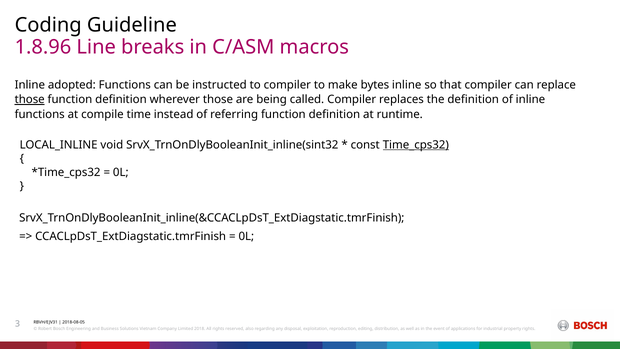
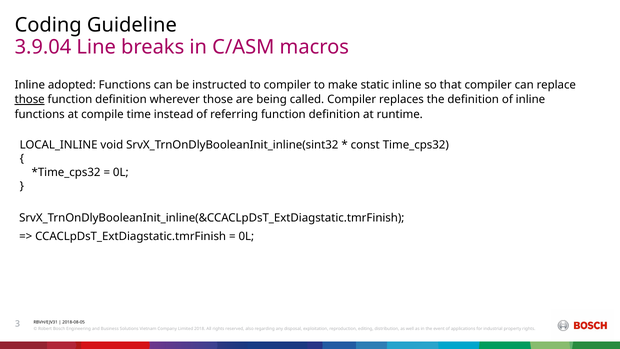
1.8.96: 1.8.96 -> 3.9.04 (43, 47)
bytes: bytes -> static (375, 85)
Time_cps32 underline: present -> none (416, 145)
